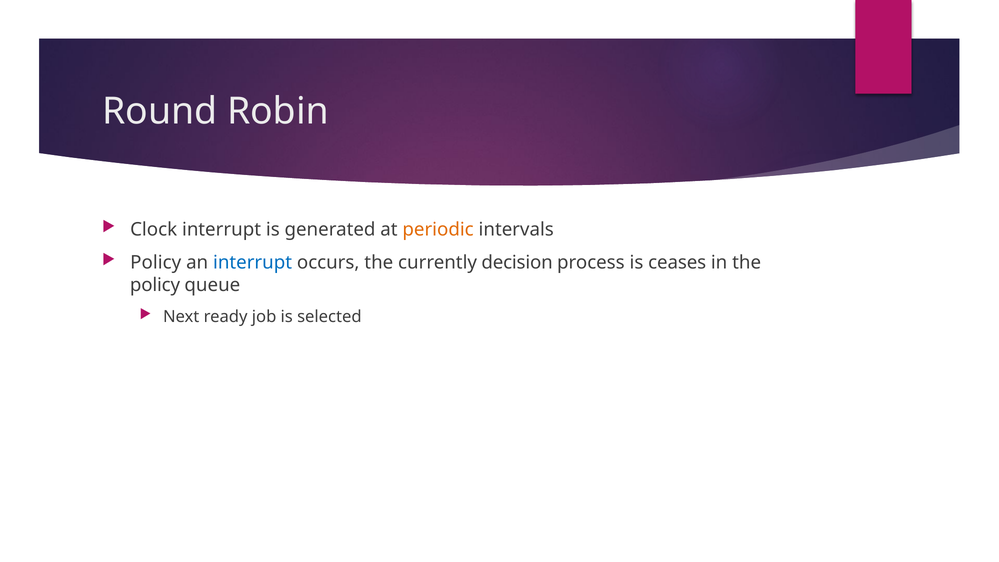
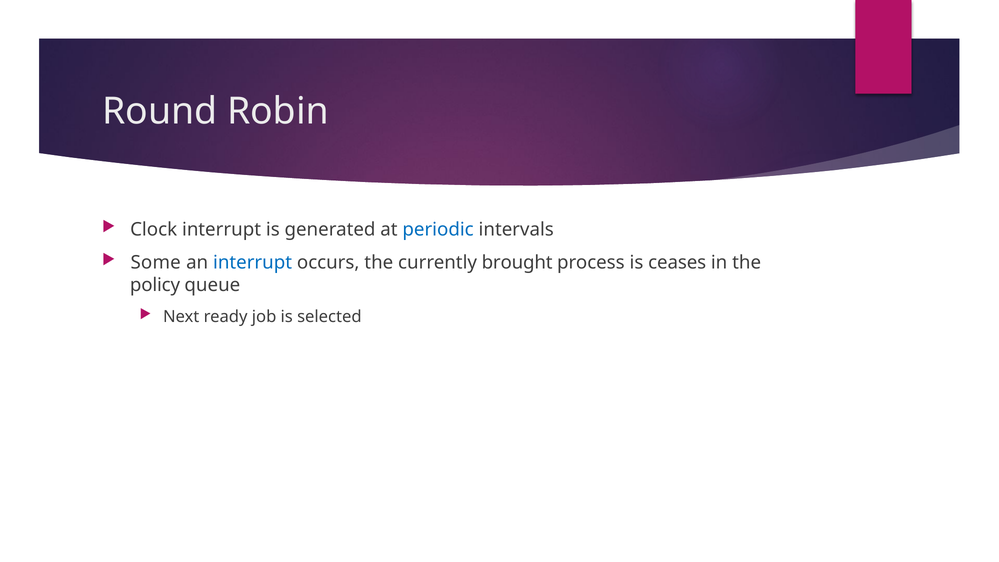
periodic colour: orange -> blue (438, 230)
Policy: Policy -> Some (156, 263)
decision: decision -> brought (517, 263)
